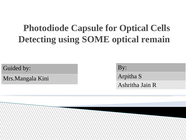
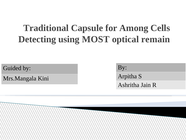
Photodiode: Photodiode -> Traditional (46, 28)
for Optical: Optical -> Among (134, 28)
SOME: SOME -> MOST (96, 39)
